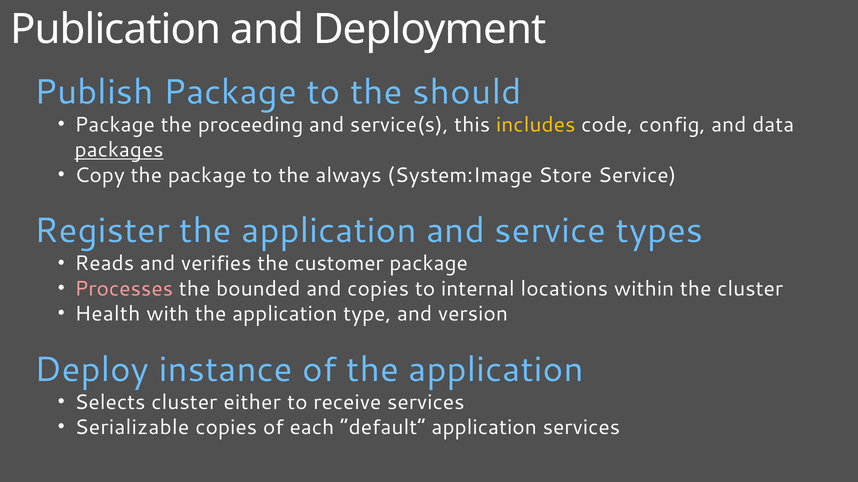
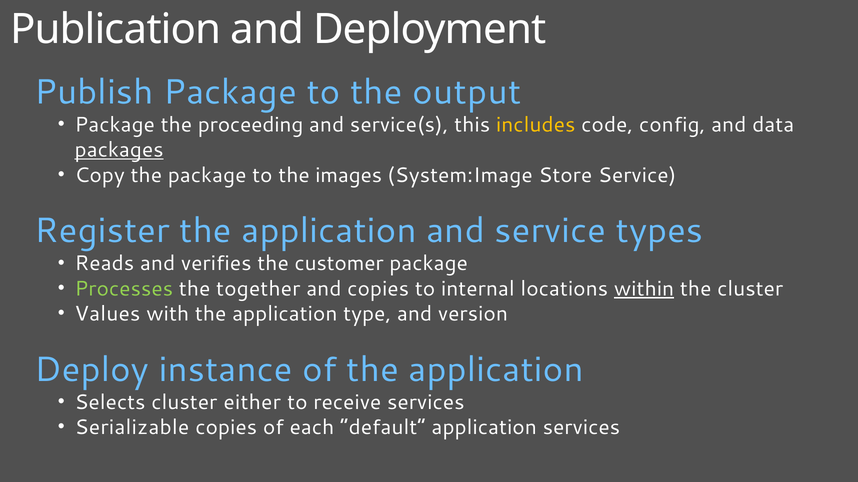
should: should -> output (467, 92)
always: always -> images (349, 175)
Processes colour: pink -> light green (124, 289)
bounded: bounded -> together (258, 289)
within underline: none -> present (644, 289)
Health: Health -> Values (108, 314)
